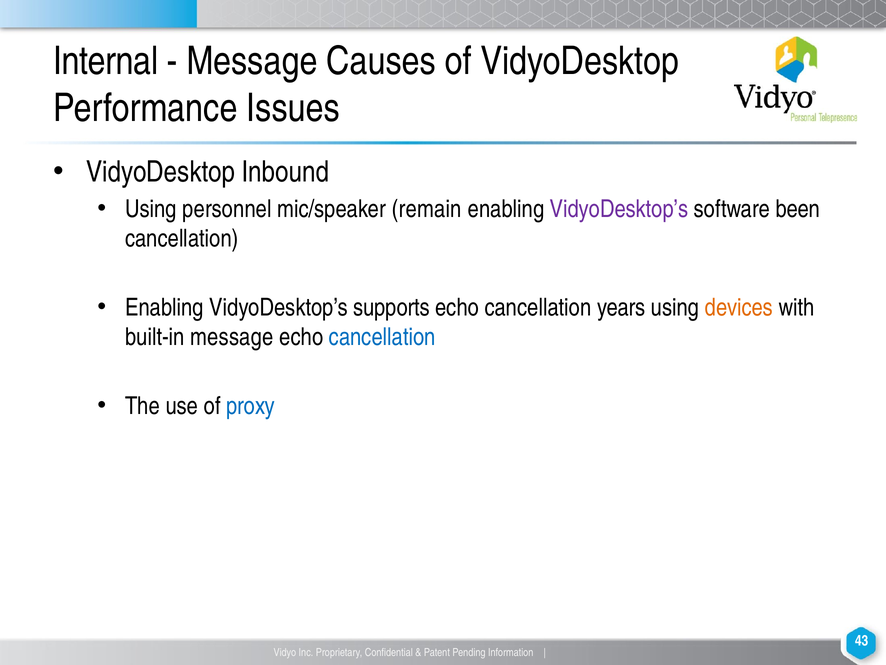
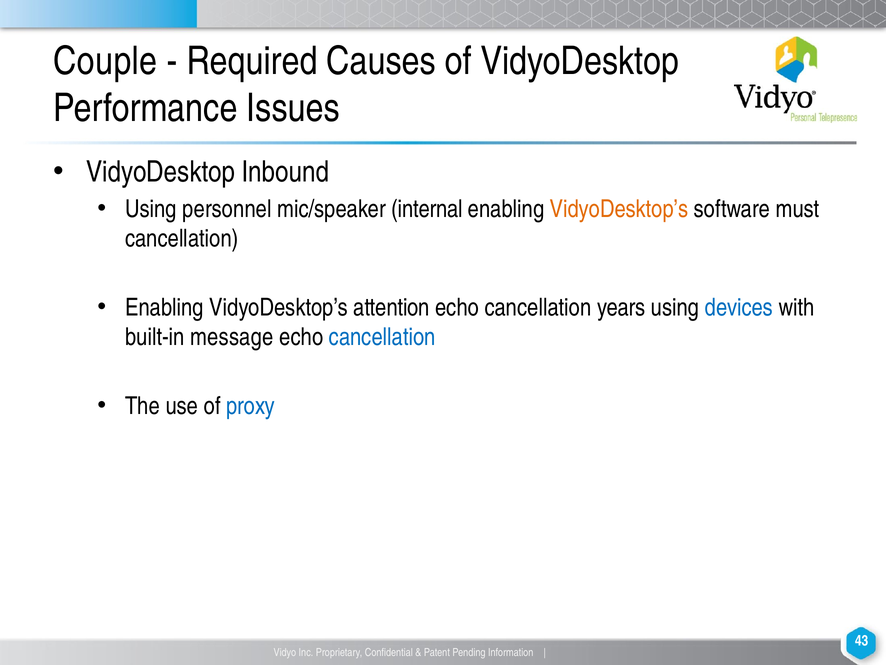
Internal: Internal -> Couple (105, 61)
Message: Message -> Required (252, 61)
remain: remain -> internal (427, 209)
VidyoDesktop’s colour: purple -> orange (619, 209)
been: been -> must (798, 209)
supports: supports -> attention (392, 307)
devices colour: orange -> blue (739, 307)
